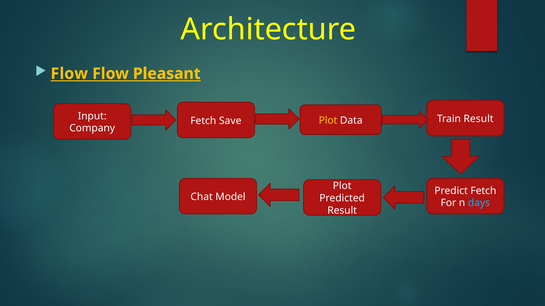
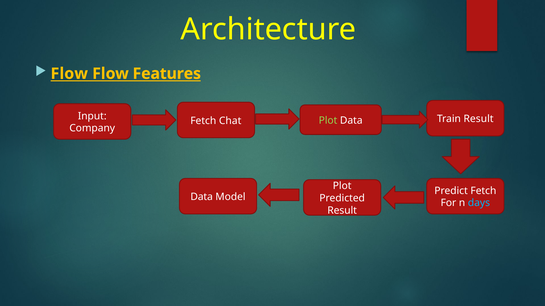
Pleasant: Pleasant -> Features (167, 74)
Plot colour: yellow -> light green (328, 121)
Save: Save -> Chat (230, 121)
Chat: Chat -> Data (202, 197)
